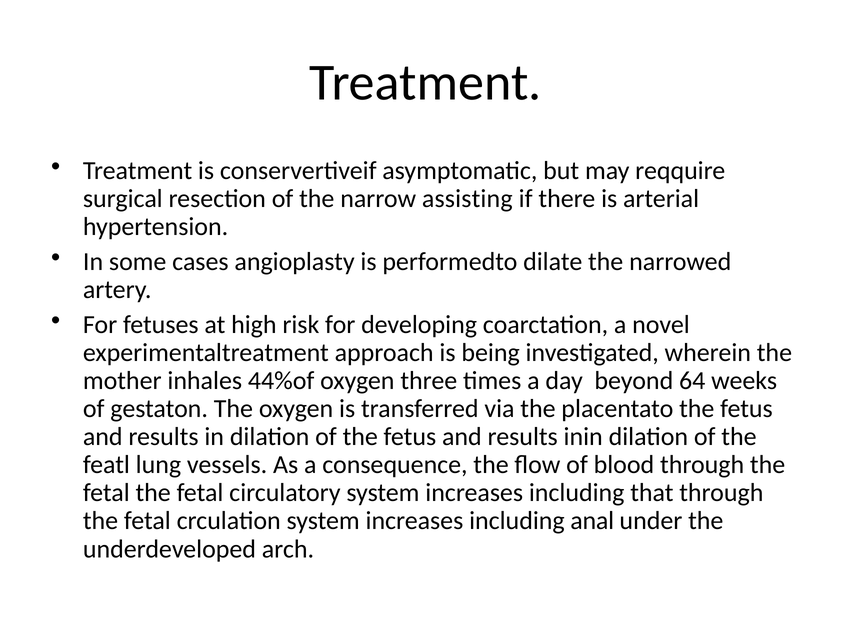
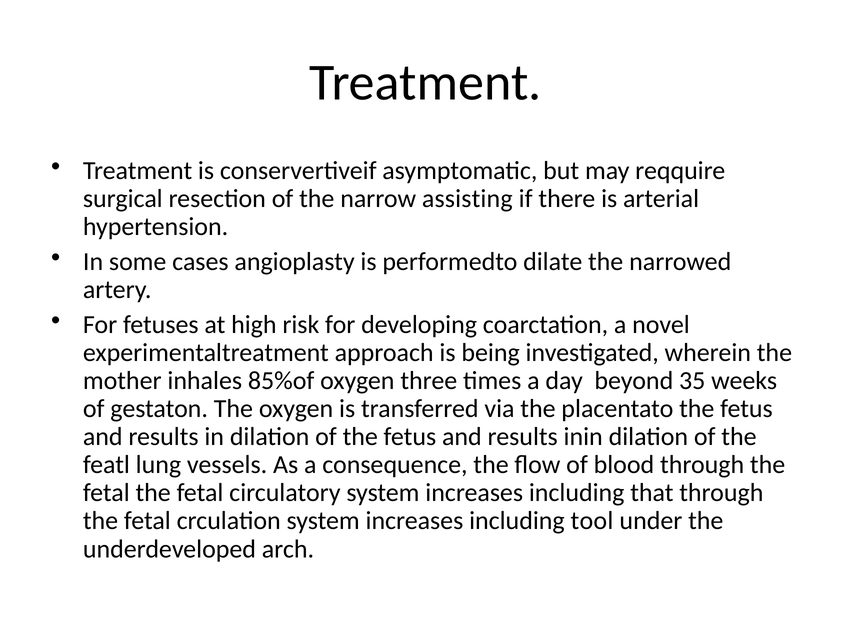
44%of: 44%of -> 85%of (281, 381)
64: 64 -> 35 (692, 381)
anal: anal -> tool (592, 521)
